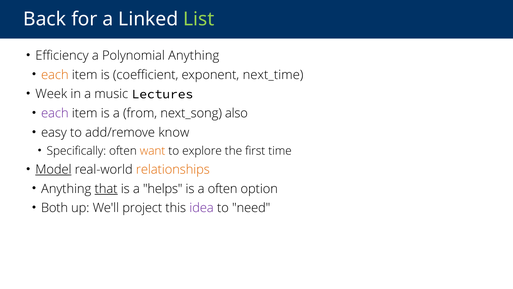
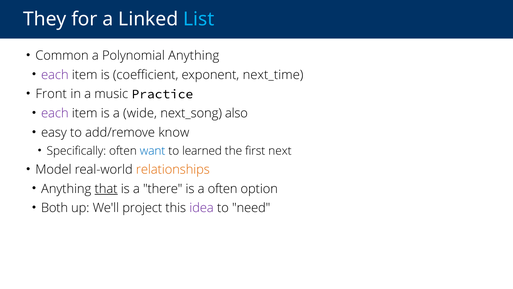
Back: Back -> They (45, 19)
List colour: light green -> light blue (199, 19)
Efficiency: Efficiency -> Common (62, 55)
each colour: orange -> purple (55, 75)
Week: Week -> Front (51, 94)
Lectures: Lectures -> Practice (162, 94)
from: from -> wide (140, 113)
want colour: orange -> blue (153, 151)
explore: explore -> learned (202, 151)
time: time -> next (280, 151)
Model underline: present -> none (53, 169)
helps: helps -> there (163, 188)
